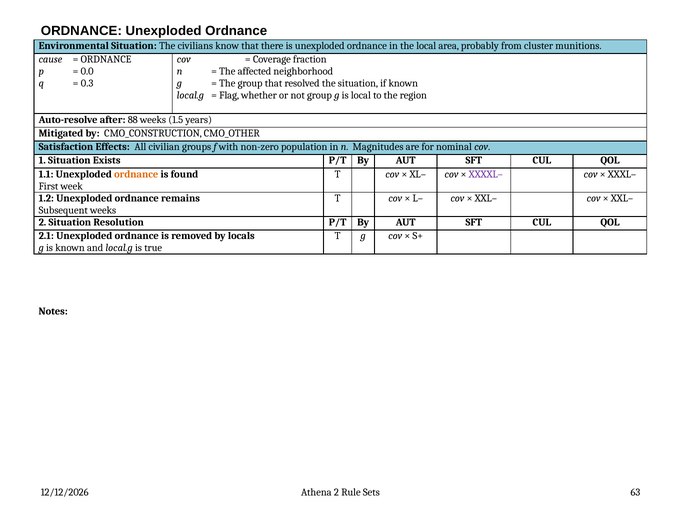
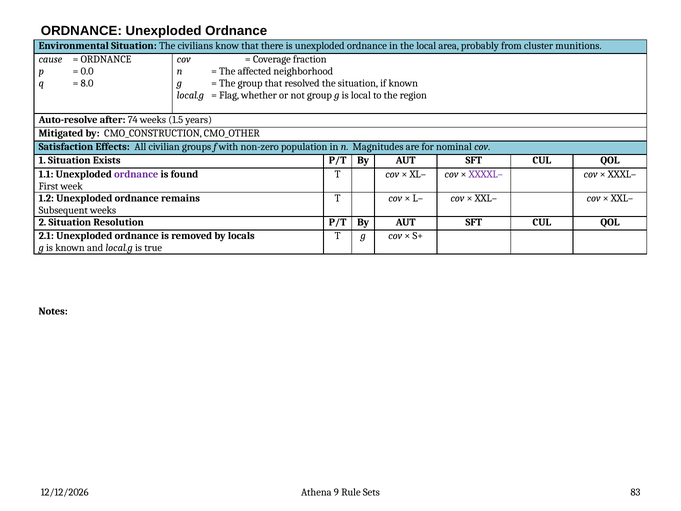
0.3: 0.3 -> 8.0 (87, 83)
88: 88 -> 74 (133, 120)
ordnance colour: orange -> purple (136, 174)
Athena 2: 2 -> 9 (336, 492)
63: 63 -> 83 (635, 492)
